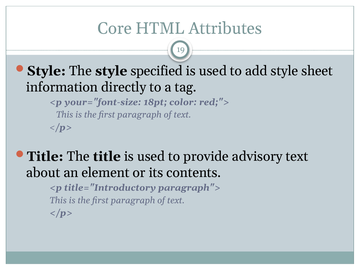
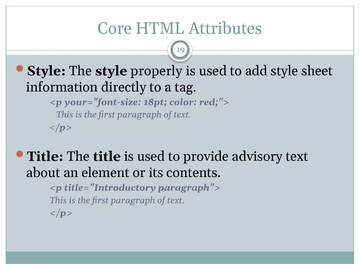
specified: specified -> properly (157, 71)
